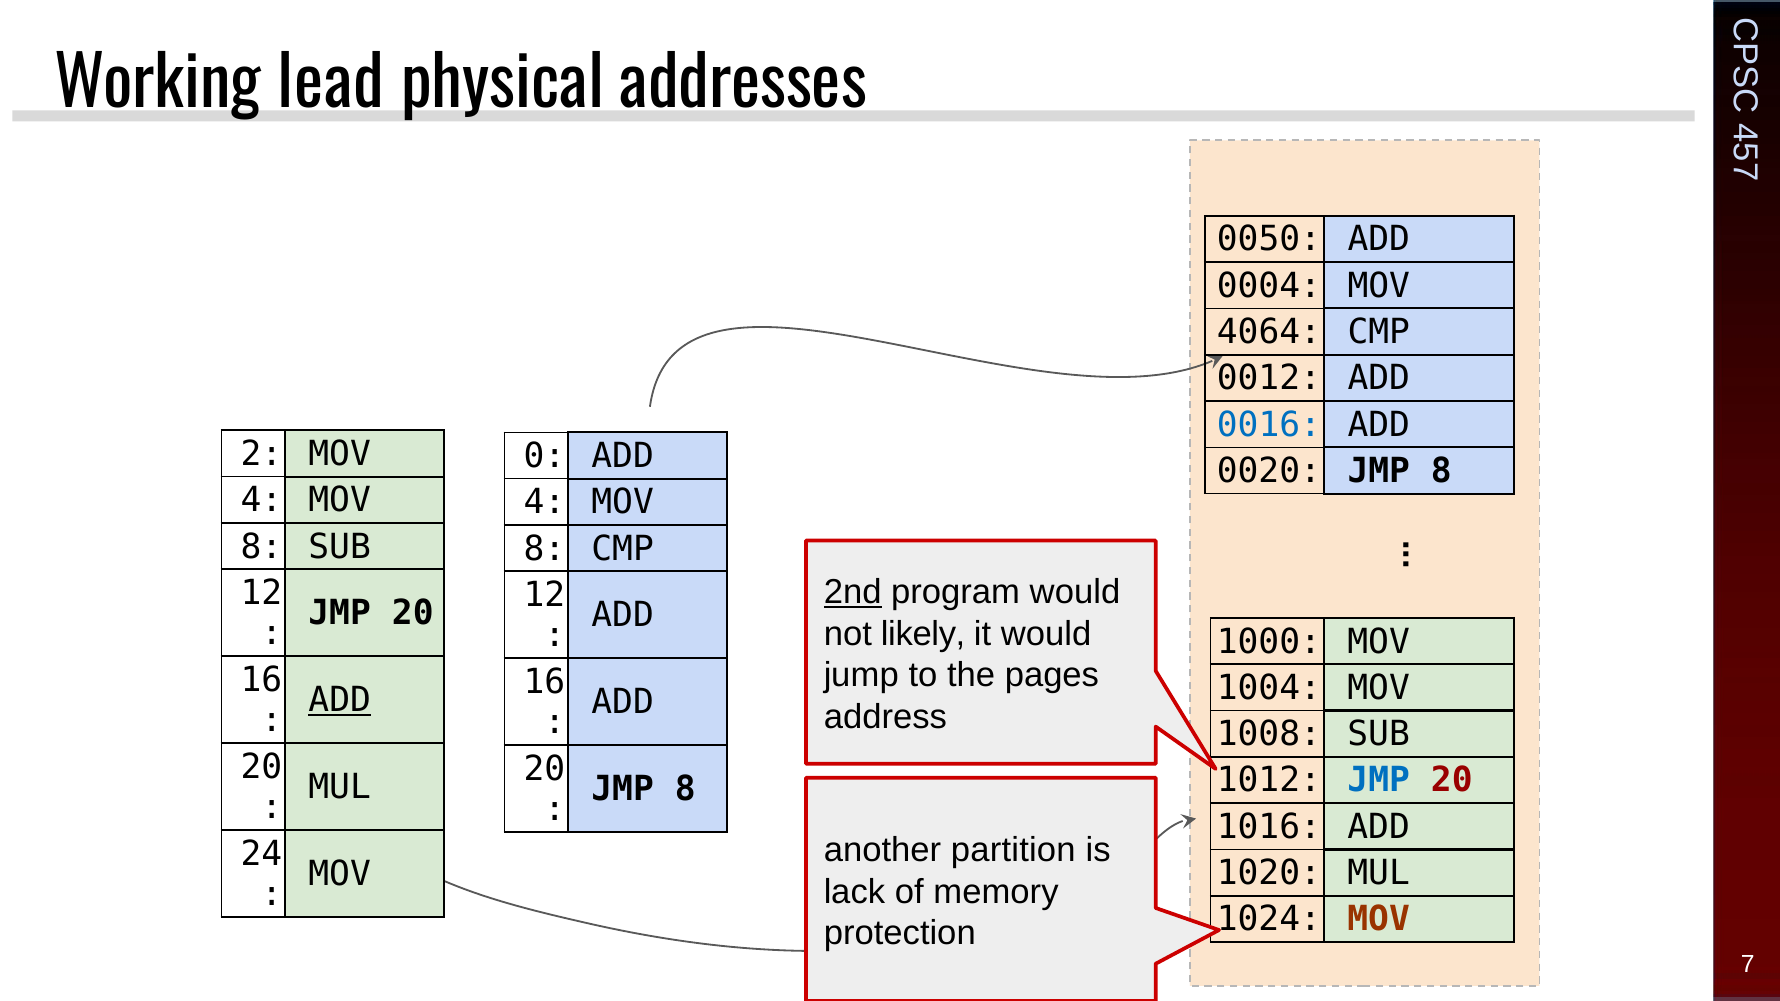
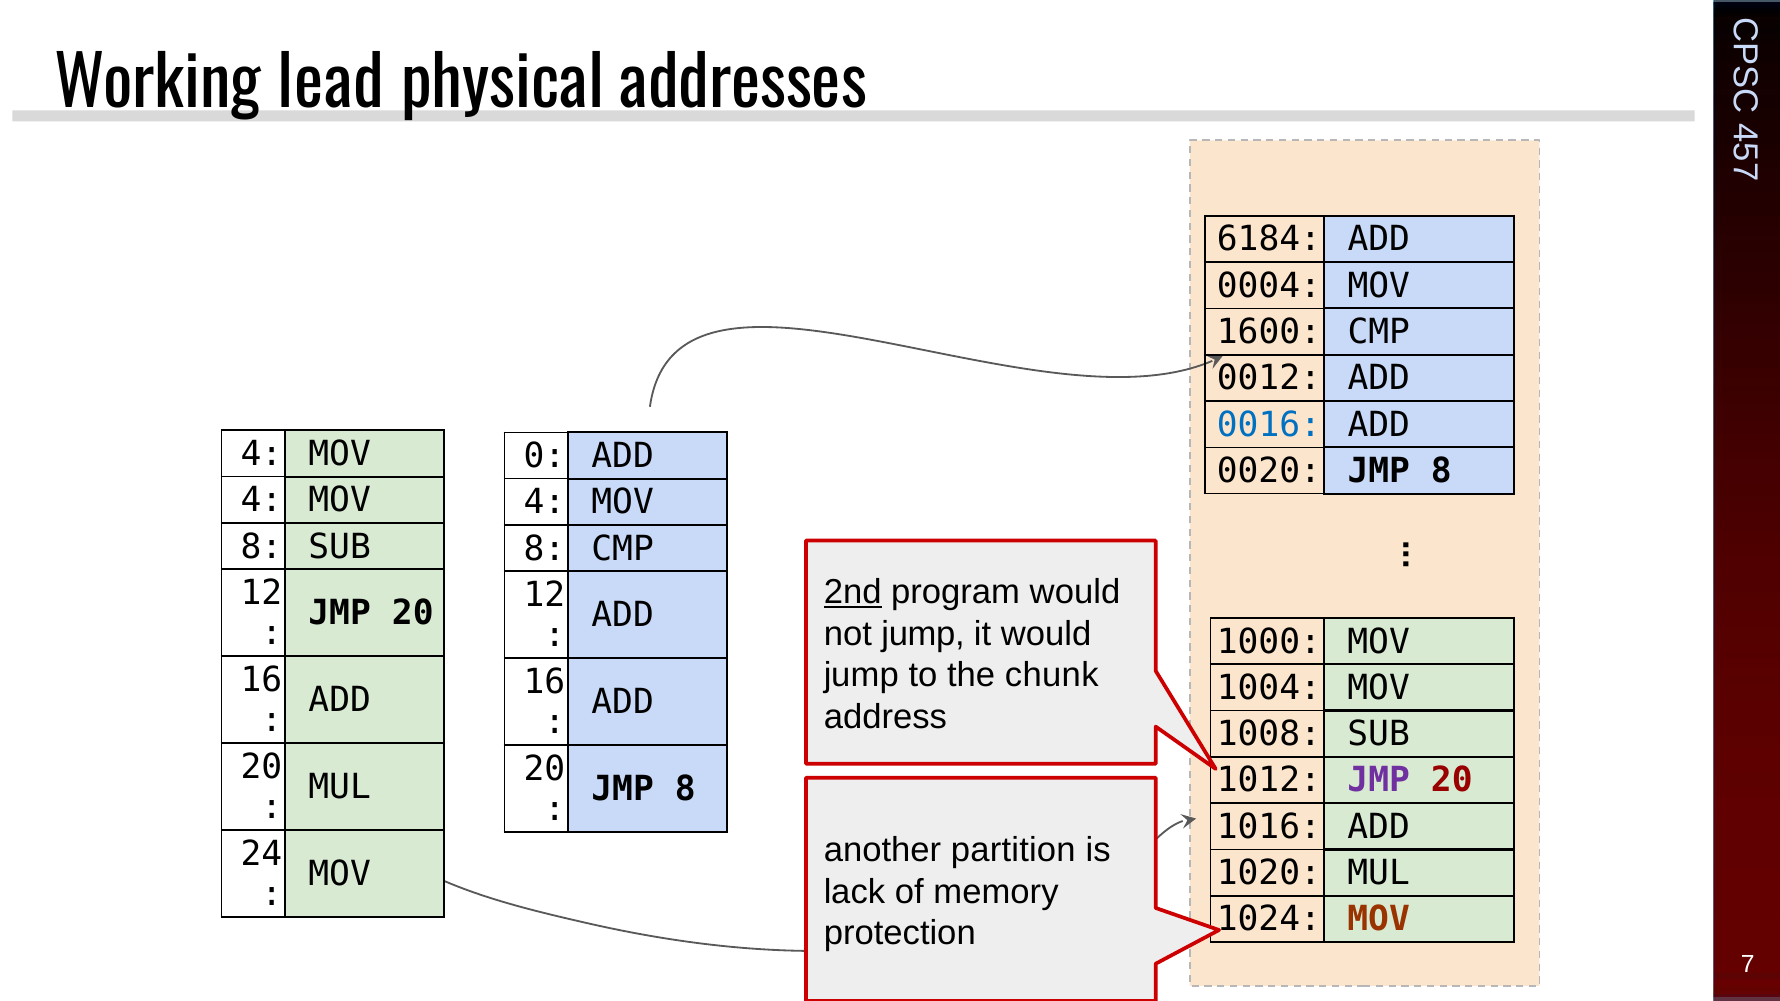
0050: 0050 -> 6184 (1269, 240)
4064: 4064 -> 1600 (1269, 332)
2: 2 -> 4 (261, 454)
not likely: likely -> jump (923, 634)
pages: pages -> chunk (1052, 676)
ADD underline: present -> none (340, 700)
JMP colour: blue -> purple (1379, 781)
